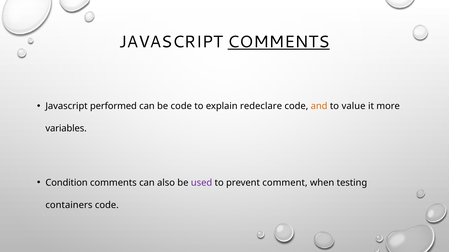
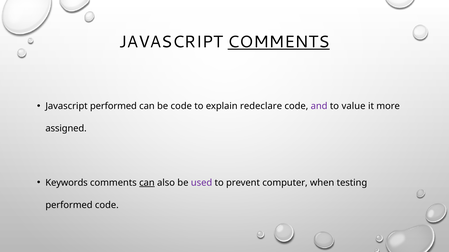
and colour: orange -> purple (319, 106)
variables: variables -> assigned (66, 129)
Condition: Condition -> Keywords (67, 183)
can underline: none -> present (147, 183)
comment: comment -> computer (285, 183)
containers: containers -> performed (69, 206)
